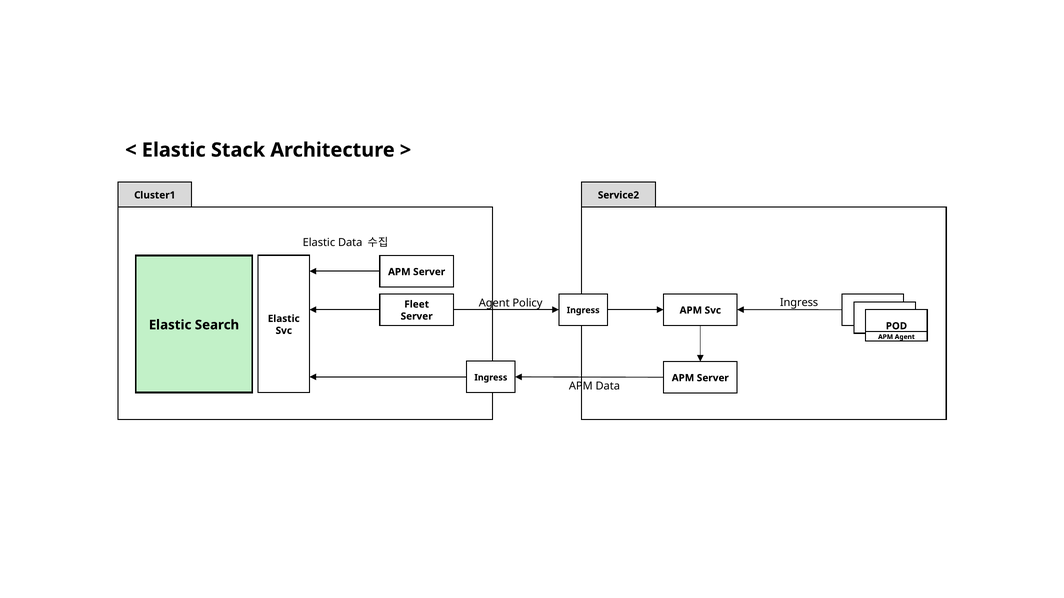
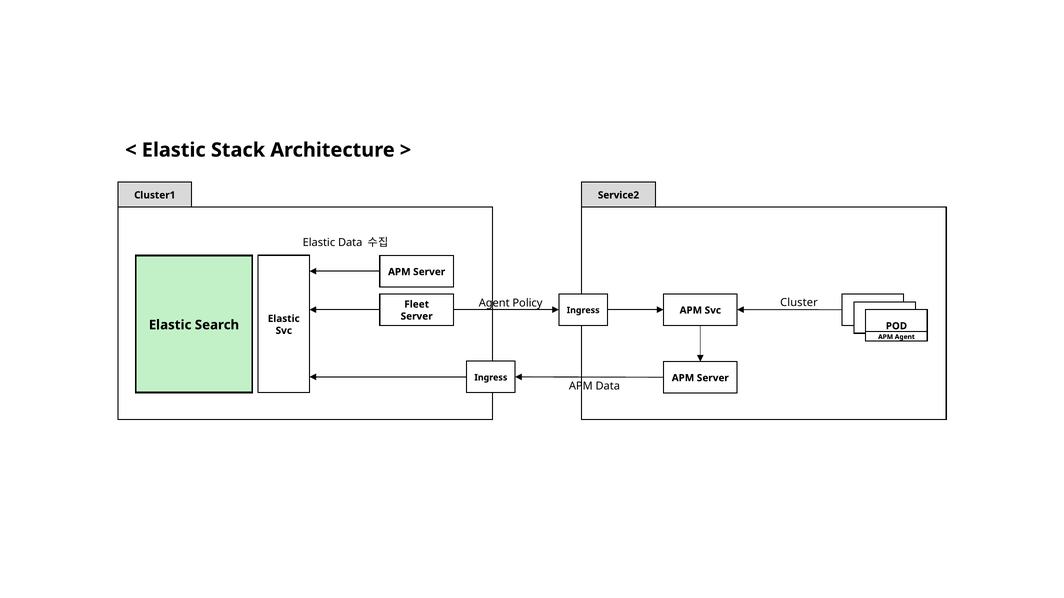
Ingress: Ingress -> Cluster (799, 303)
